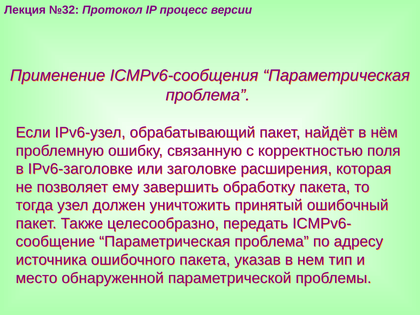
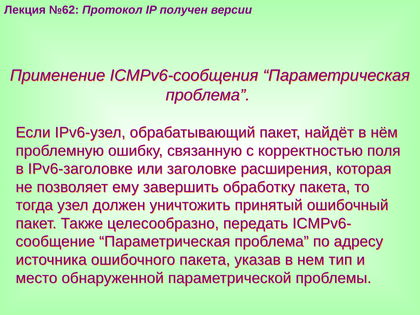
№32: №32 -> №62 (64, 10)
процесс: процесс -> получен (184, 10)
